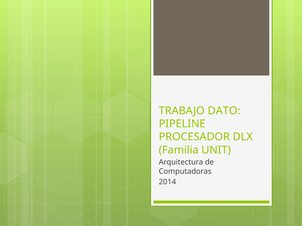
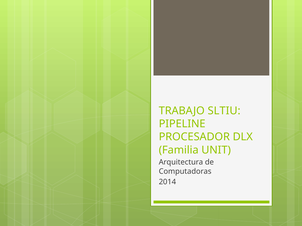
DATO: DATO -> SLTIU (224, 111)
